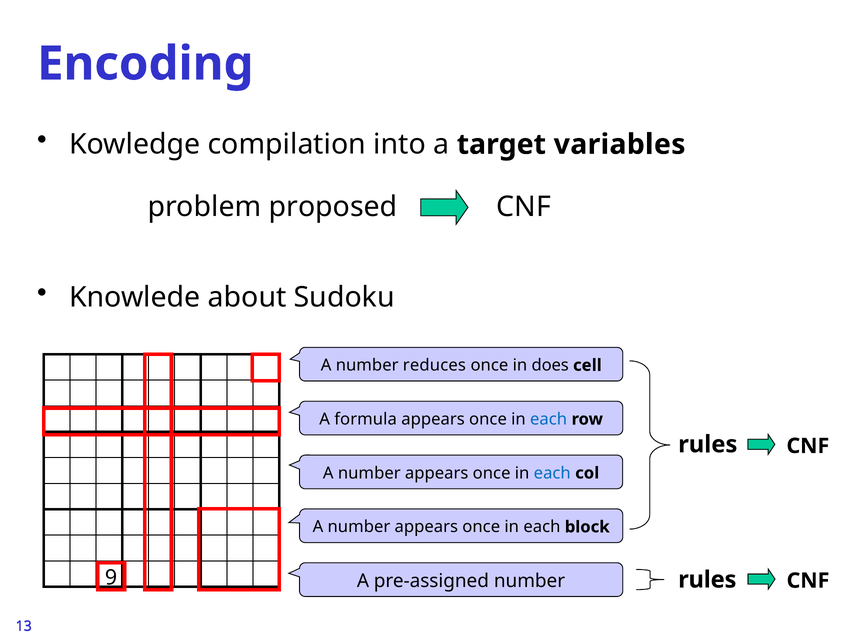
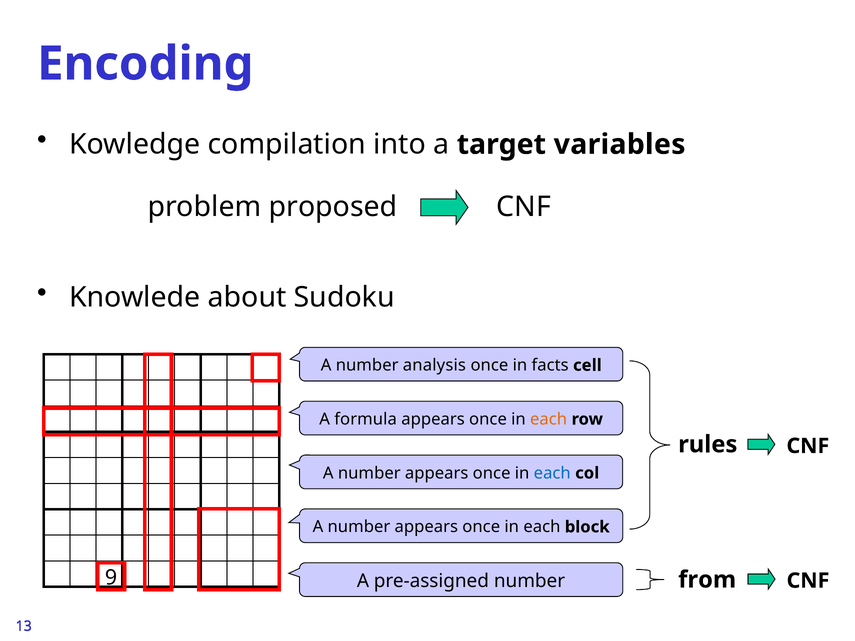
reduces: reduces -> analysis (434, 365)
does: does -> facts (550, 365)
each colour: blue -> orange (549, 419)
rules: rules -> from (707, 580)
